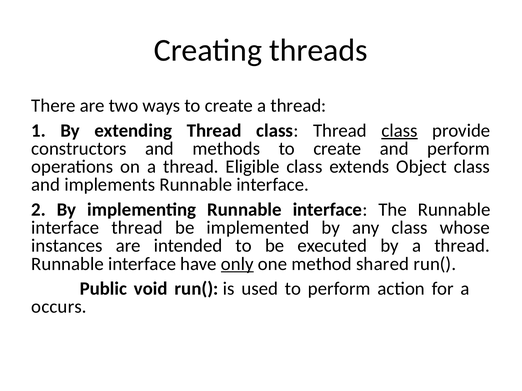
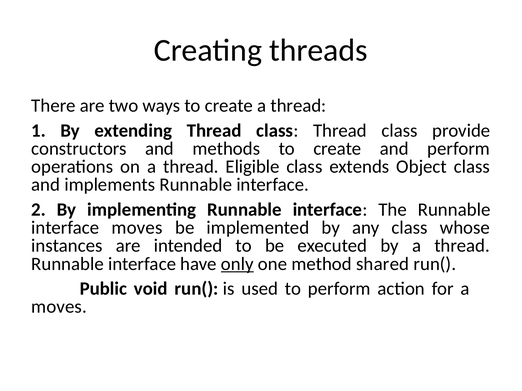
class underline: present -> none (400, 131)
interface thread: thread -> moves (137, 228)
occurs: occurs -> moves (59, 307)
